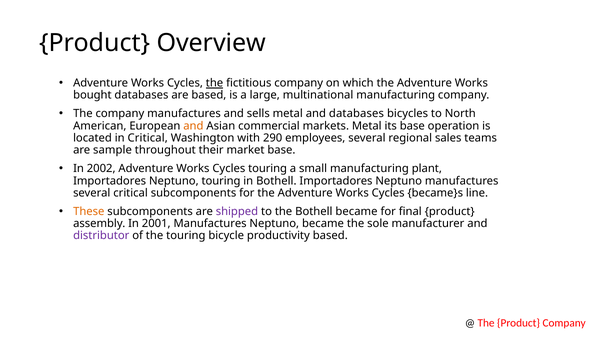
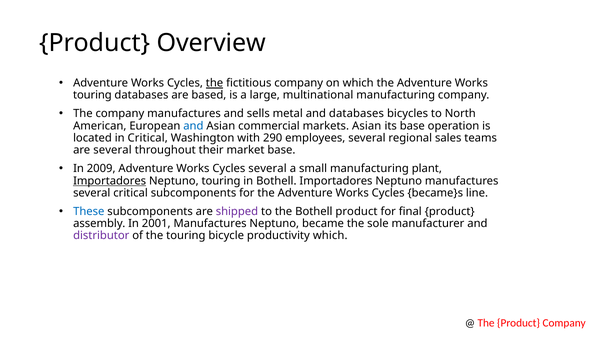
bought: bought -> touring (92, 95)
and colour: orange -> blue (193, 126)
markets Metal: Metal -> Asian (367, 126)
are sample: sample -> several (112, 150)
2002: 2002 -> 2009 (101, 169)
Cycles touring: touring -> several (267, 169)
Importadores underline: none -> present (110, 181)
These colour: orange -> blue (89, 211)
Bothell became: became -> product (356, 211)
productivity based: based -> which (330, 236)
